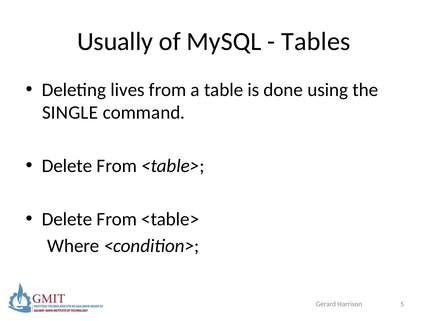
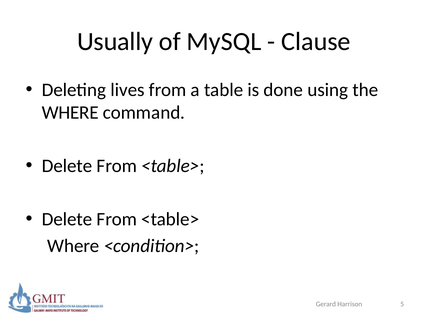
Tables: Tables -> Clause (316, 41)
SINGLE: SINGLE -> WHERE (70, 113)
